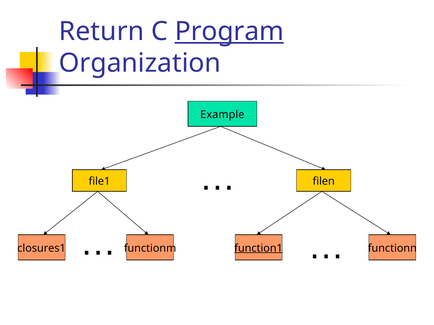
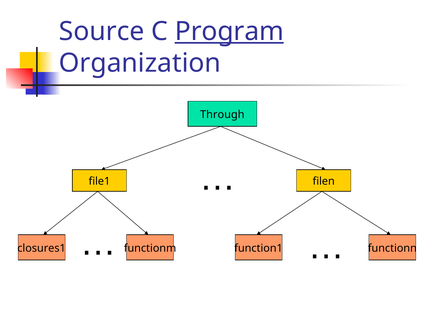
Return: Return -> Source (102, 32)
Example: Example -> Through (222, 115)
function1 underline: present -> none (259, 248)
